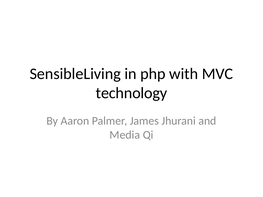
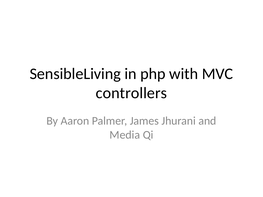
technology: technology -> controllers (131, 93)
